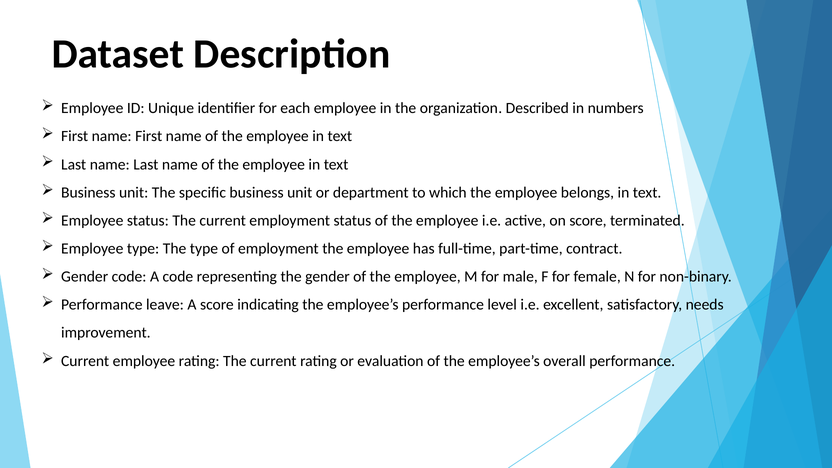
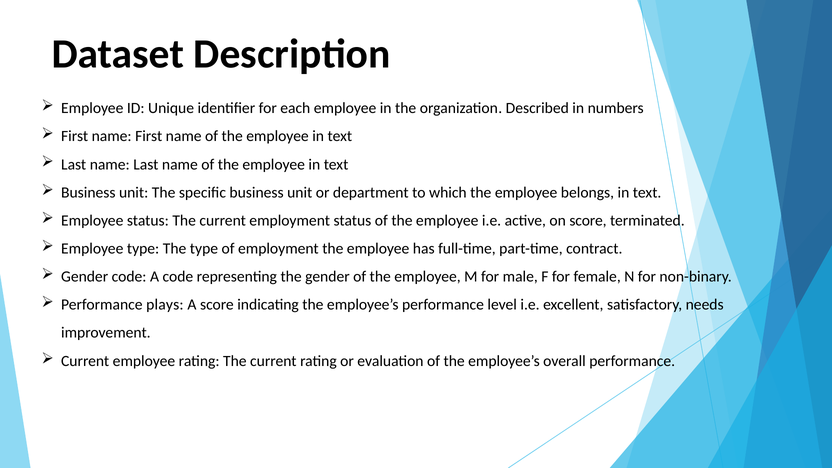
leave: leave -> plays (165, 305)
